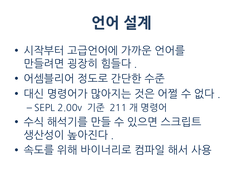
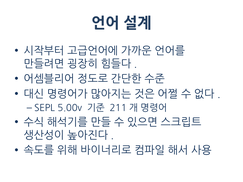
2.00v: 2.00v -> 5.00v (70, 108)
